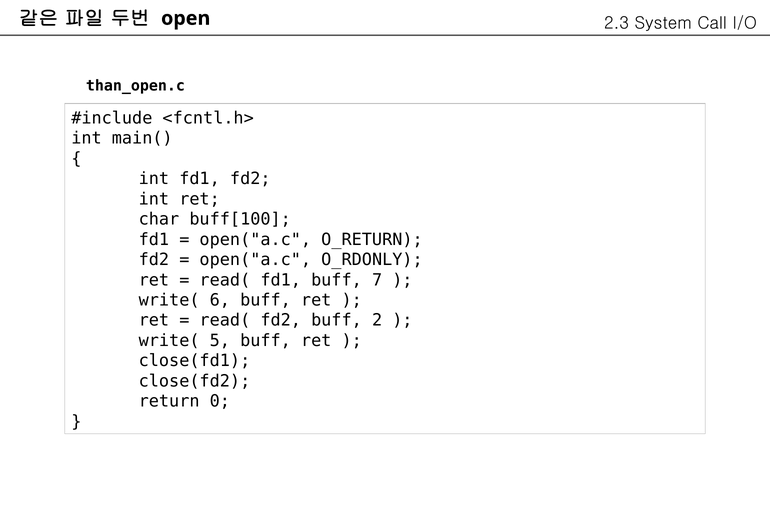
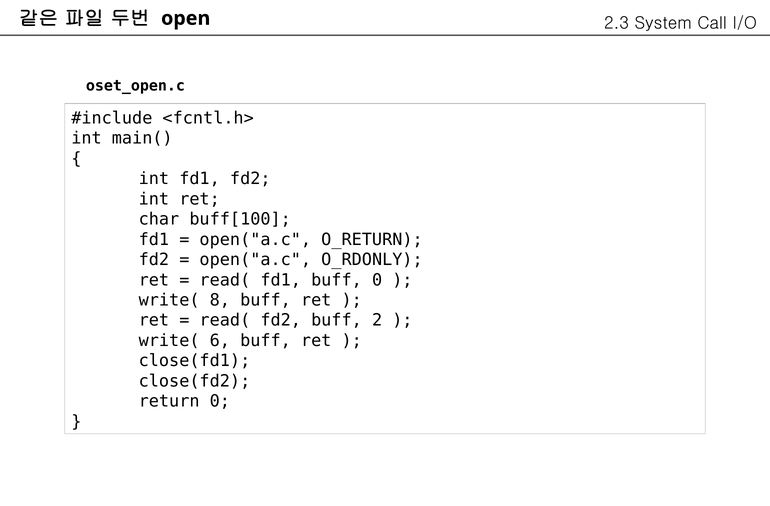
than_open.c: than_open.c -> oset_open.c (135, 86)
buff 7: 7 -> 0 (377, 280)
6: 6 -> 8 (220, 300)
5: 5 -> 6 (220, 341)
